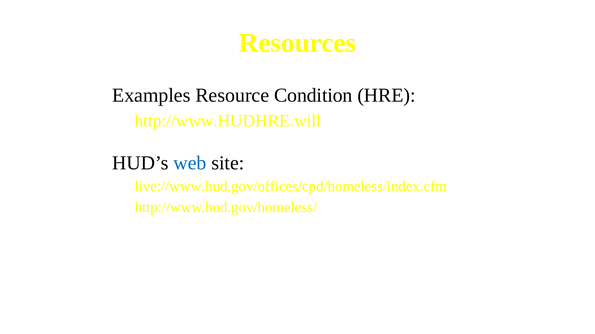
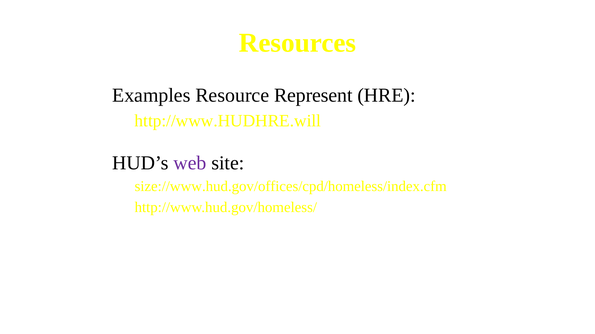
Condition: Condition -> Represent (313, 96)
web colour: blue -> purple (190, 163)
live://www.hud.gov/offices/cpd/homeless/index.cfm: live://www.hud.gov/offices/cpd/homeless/index.cfm -> size://www.hud.gov/offices/cpd/homeless/index.cfm (291, 187)
